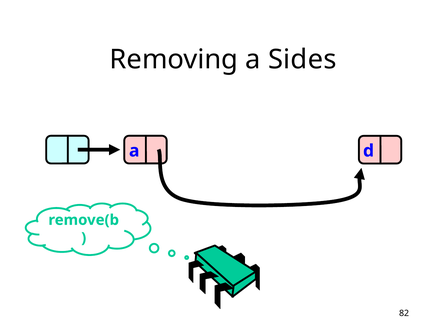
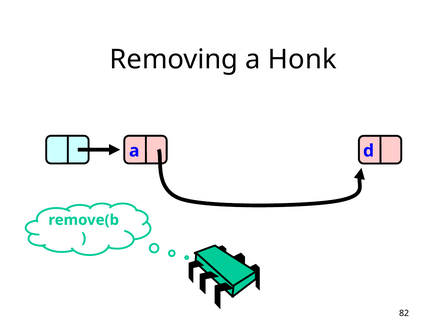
Sides: Sides -> Honk (302, 60)
